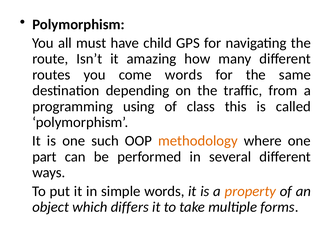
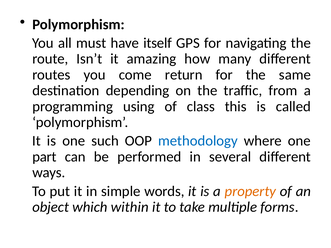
child: child -> itself (158, 43)
come words: words -> return (184, 75)
methodology colour: orange -> blue (198, 141)
differs: differs -> within (130, 207)
